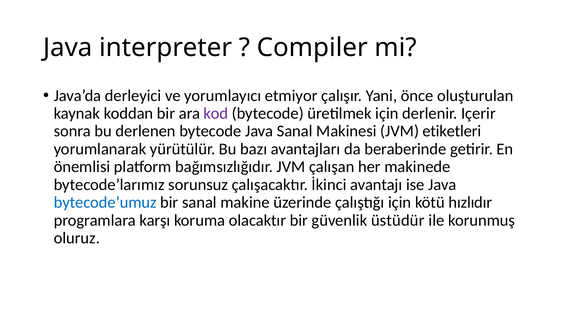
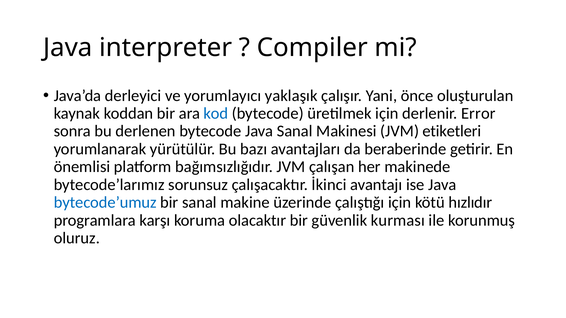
etmiyor: etmiyor -> yaklaşık (291, 96)
kod colour: purple -> blue (216, 114)
Içerir: Içerir -> Error (478, 114)
üstüdür: üstüdür -> kurması (398, 221)
